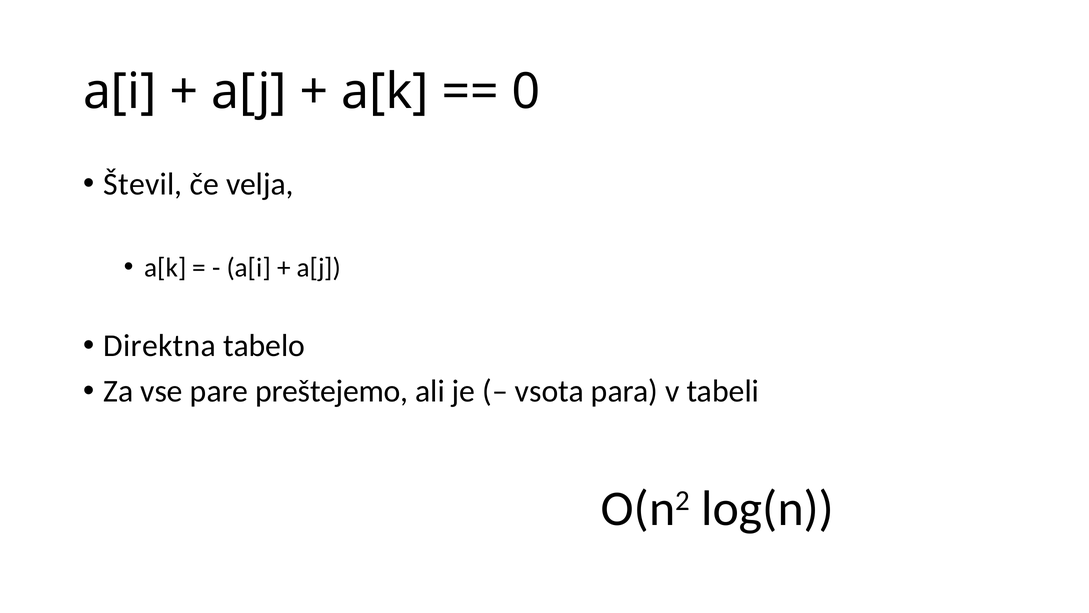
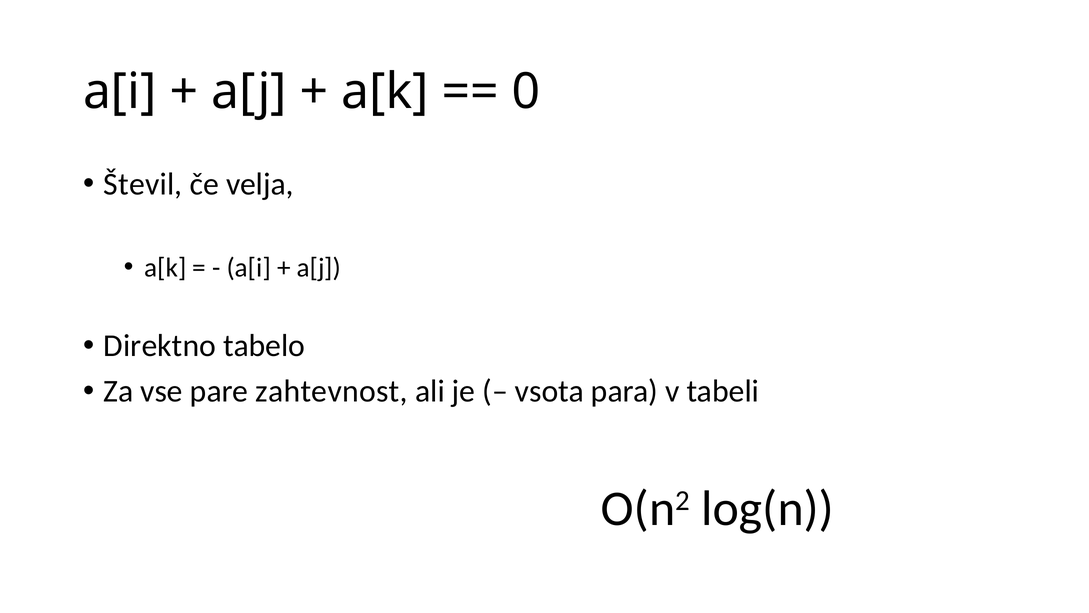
Direktna: Direktna -> Direktno (160, 346)
preštejemo: preštejemo -> zahtevnost (331, 391)
